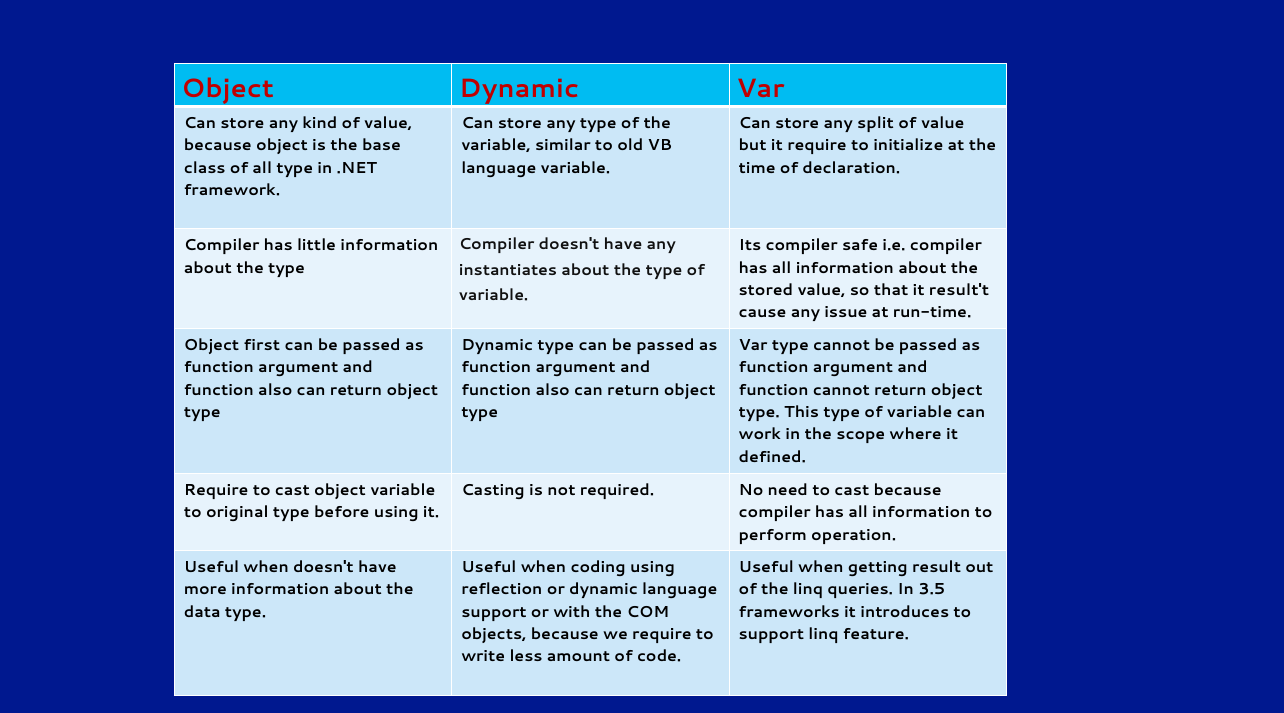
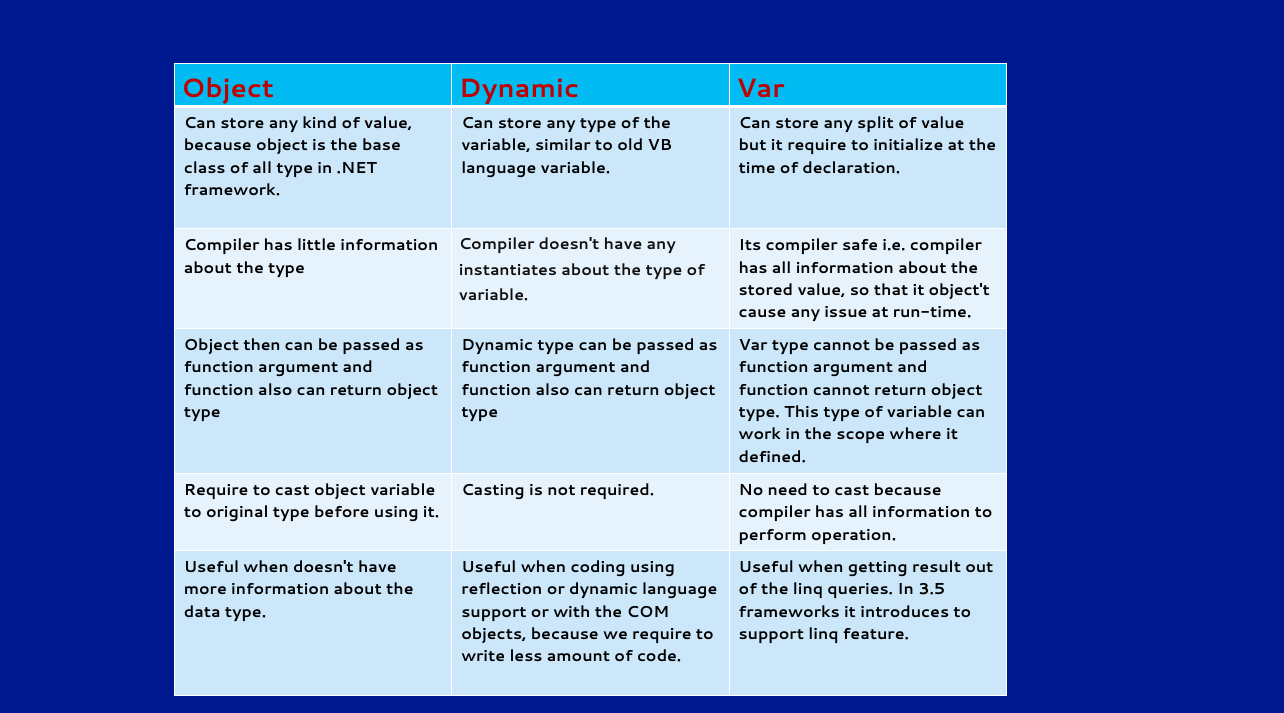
result't: result't -> object't (959, 291)
first: first -> then (262, 346)
